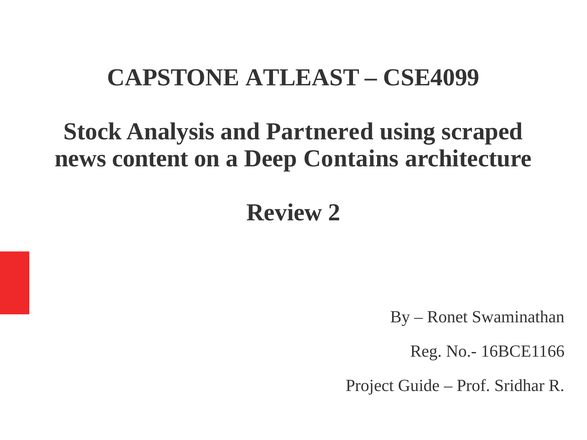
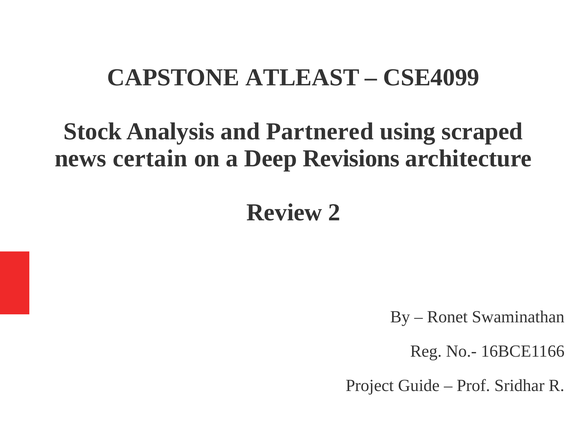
content: content -> certain (150, 158)
Contains: Contains -> Revisions (351, 158)
